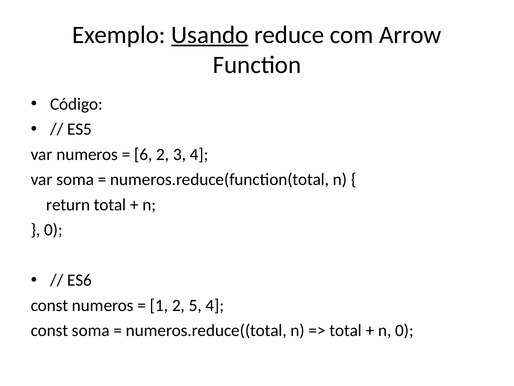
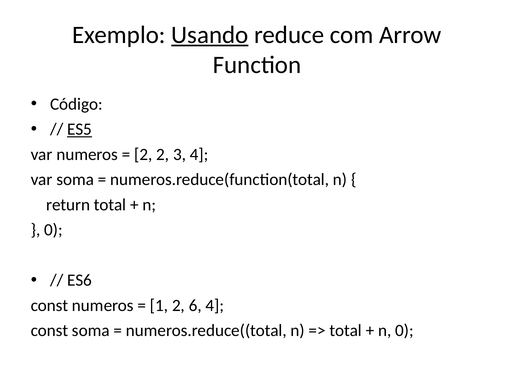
ES5 underline: none -> present (80, 129)
6: 6 -> 2 (143, 154)
5: 5 -> 6 (195, 305)
